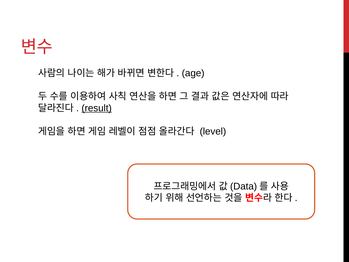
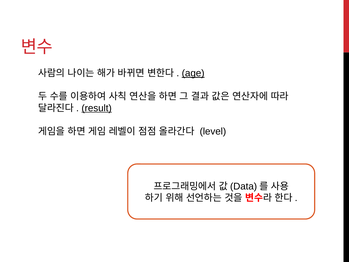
age underline: none -> present (193, 73)
